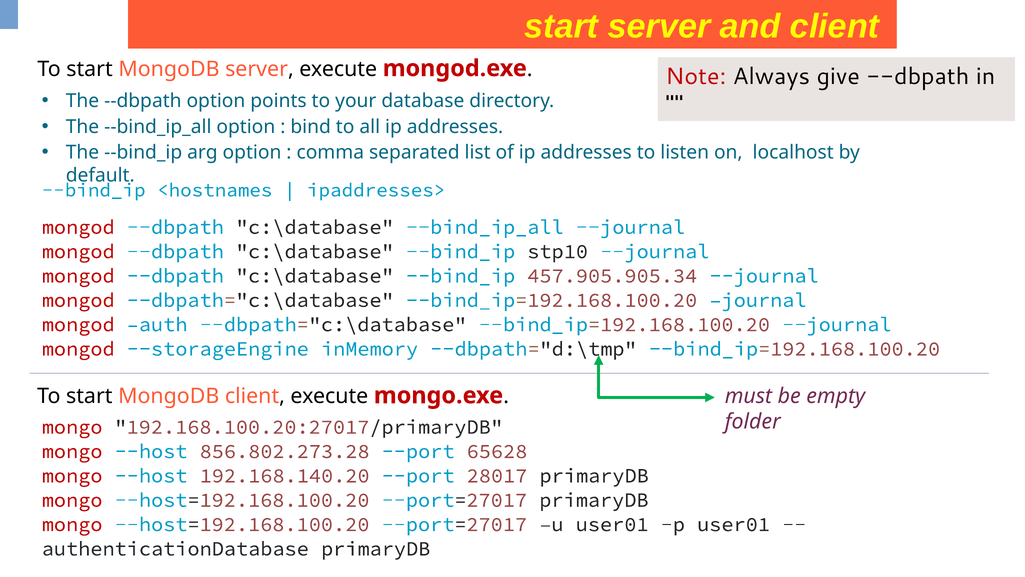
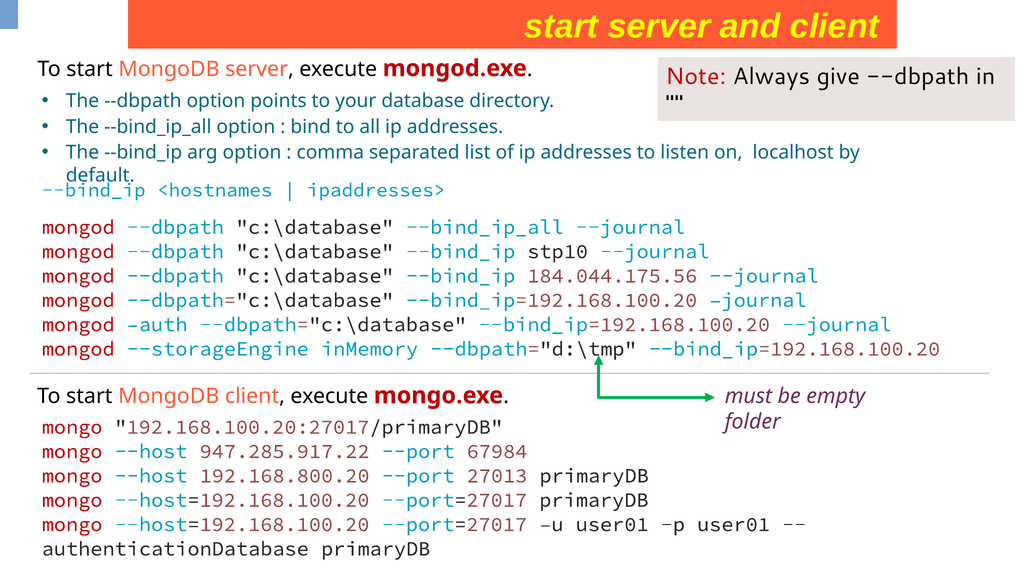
457.905.905.34: 457.905.905.34 -> 184.044.175.56 (612, 276)
856.802.273.28: 856.802.273.28 -> 947.285.917.22 (285, 451)
65628: 65628 -> 67984 (497, 451)
192.168.140.20: 192.168.140.20 -> 192.168.800.20 (285, 475)
28017: 28017 -> 27013 (497, 475)
